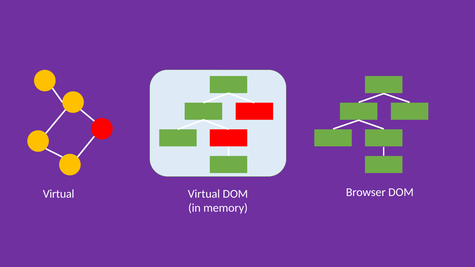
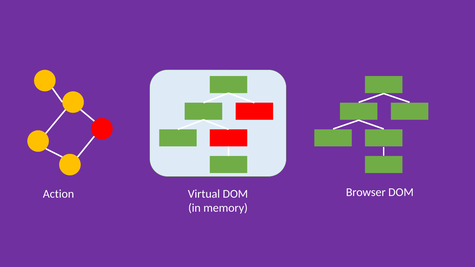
Virtual: Virtual -> Action (59, 194)
